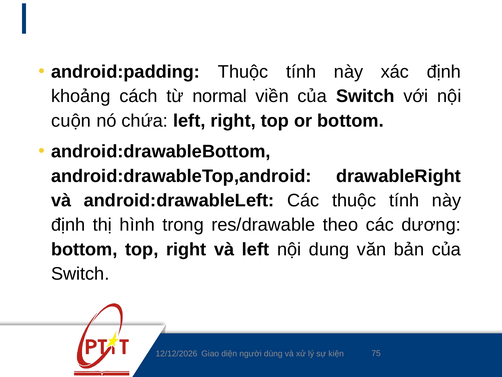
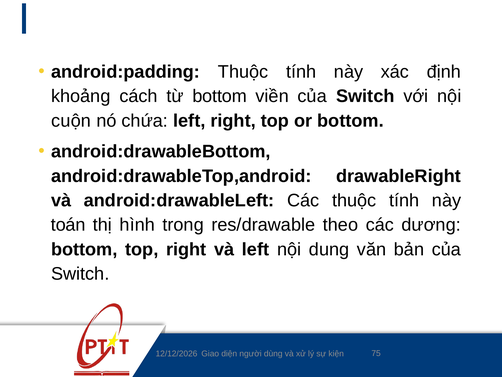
từ normal: normal -> bottom (220, 96)
định: định -> toán (68, 225)
